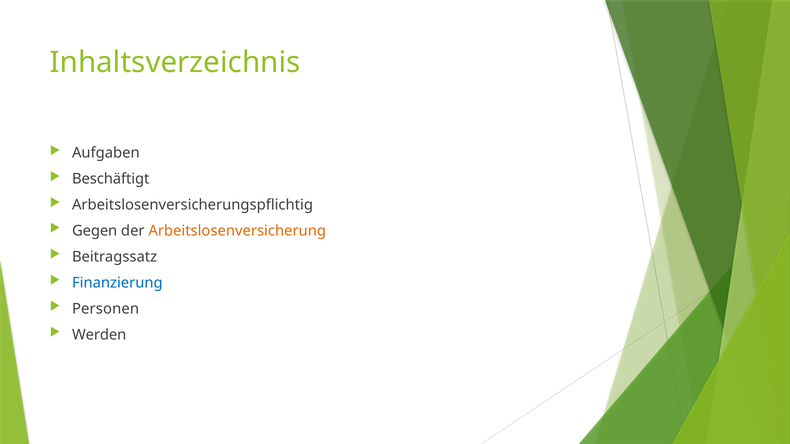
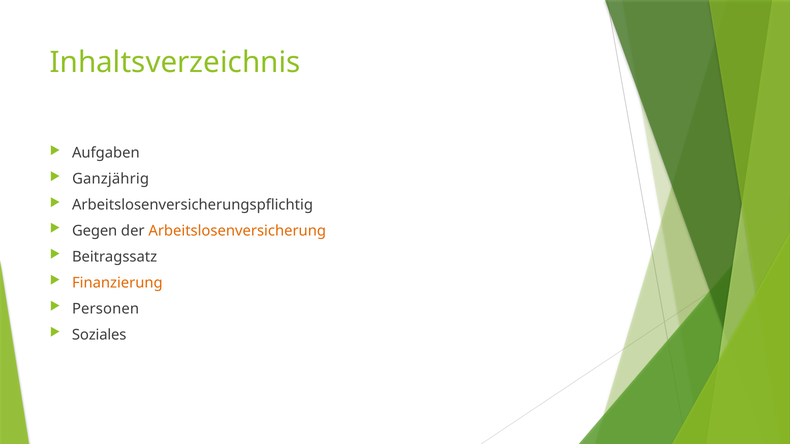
Beschäftigt: Beschäftigt -> Ganzjährig (111, 179)
Finanzierung colour: blue -> orange (117, 283)
Werden: Werden -> Soziales (99, 335)
